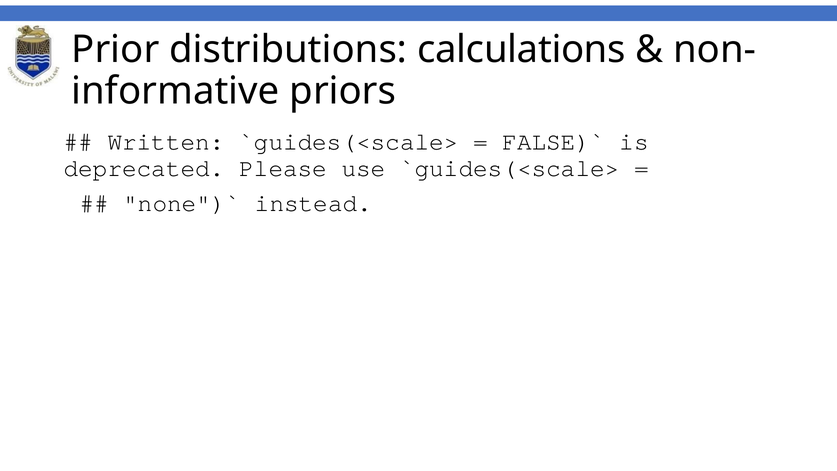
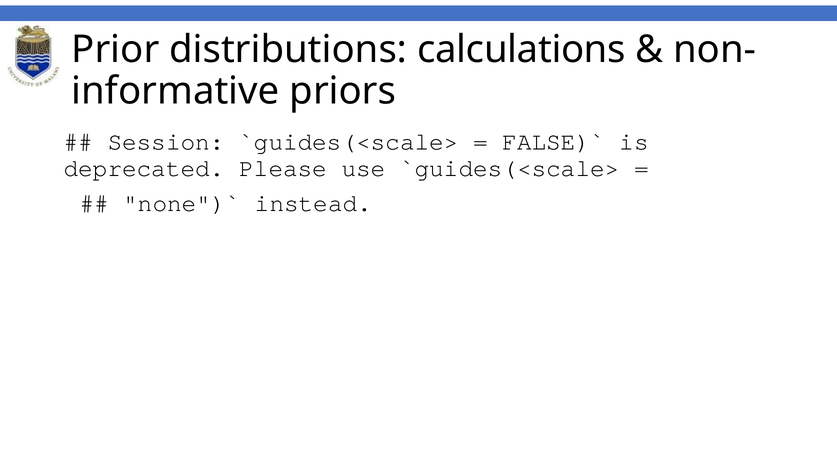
Written: Written -> Session (166, 142)
